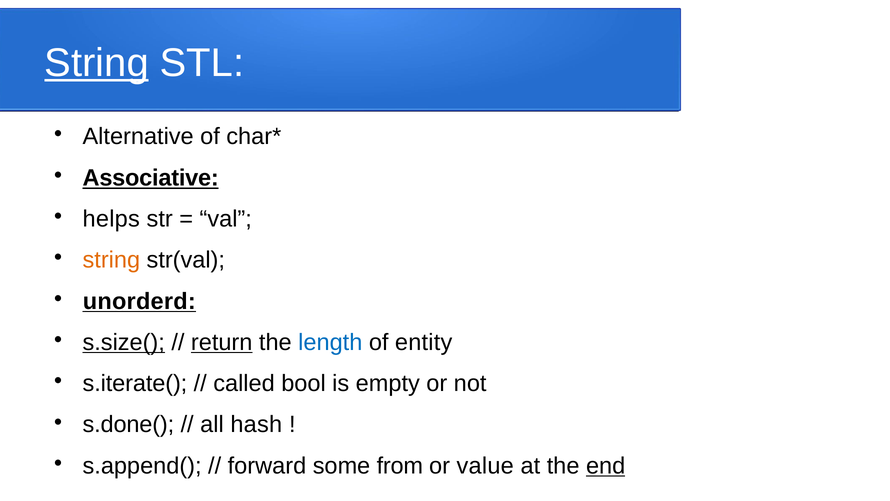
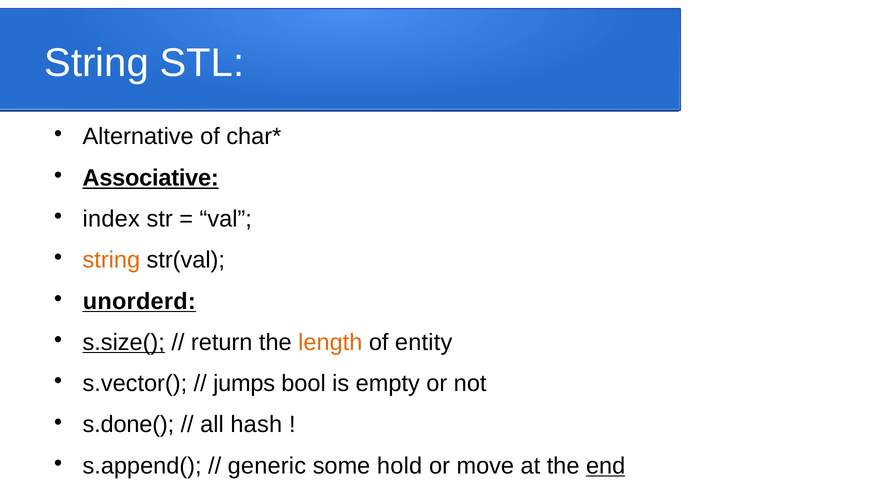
String underline: present -> none (97, 63)
helps: helps -> index (111, 219)
return underline: present -> none (222, 342)
length colour: blue -> orange (330, 342)
s.iterate(: s.iterate( -> s.vector( (135, 383)
called: called -> jumps (244, 383)
forward: forward -> generic (267, 466)
from: from -> hold (400, 466)
value: value -> move (485, 466)
